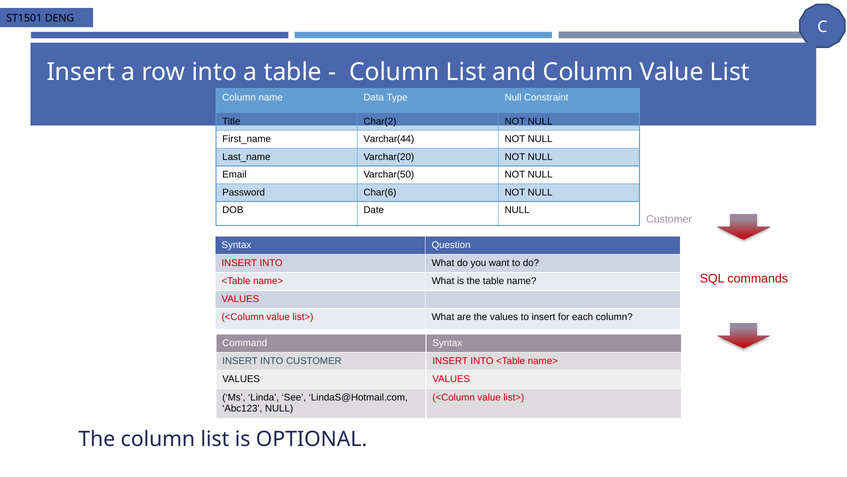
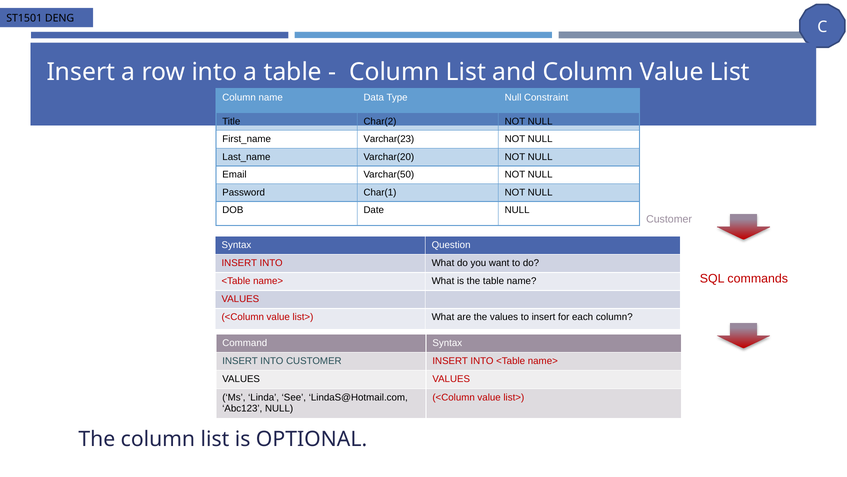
Varchar(44: Varchar(44 -> Varchar(23 (389, 139)
Char(6: Char(6 -> Char(1 (380, 192)
